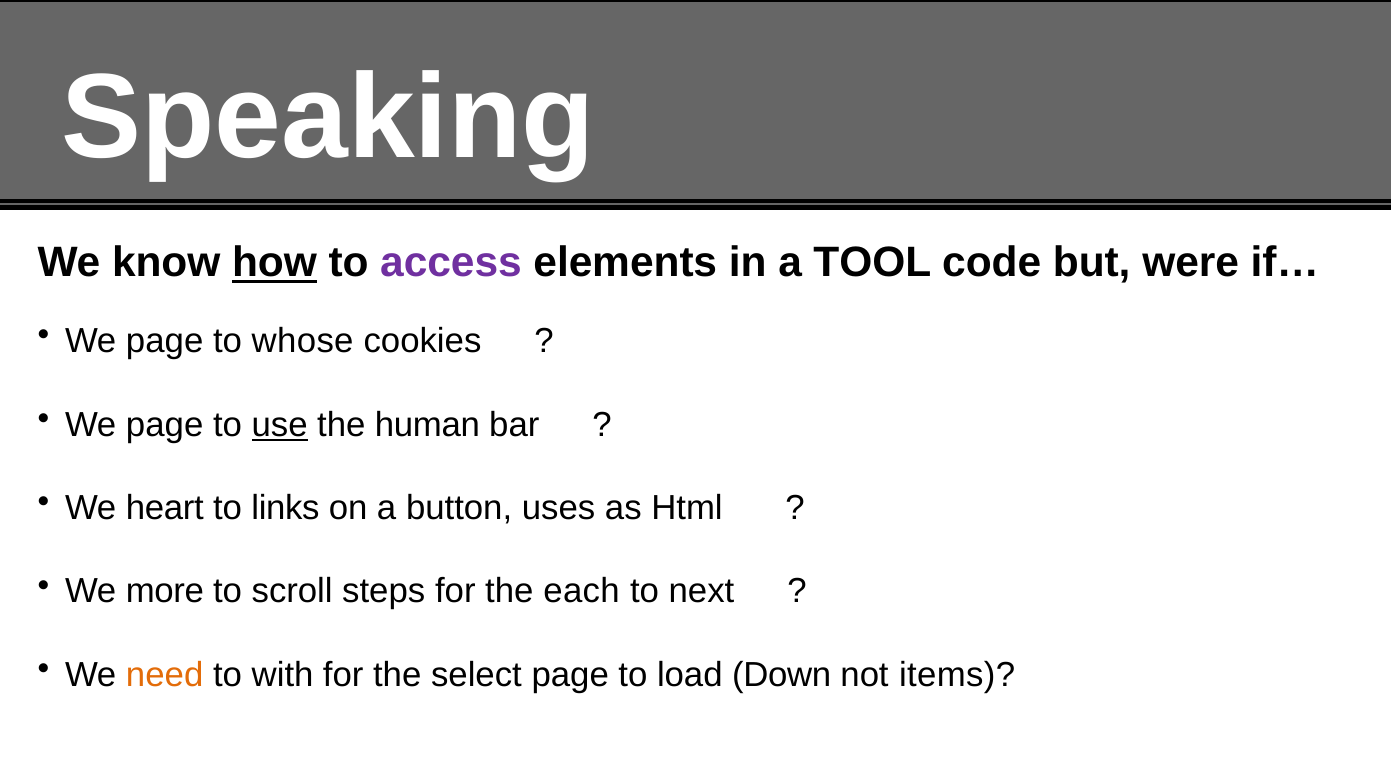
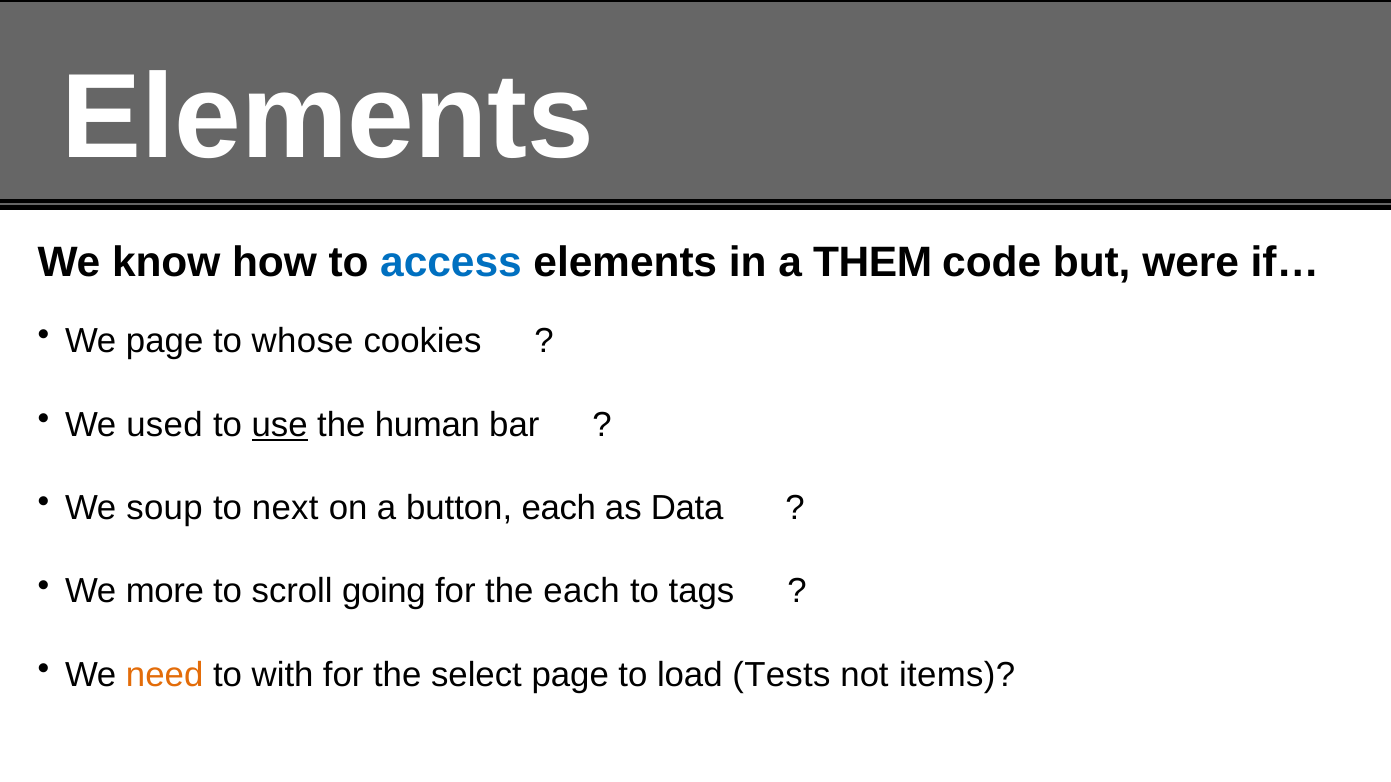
Speaking: Speaking -> Elements (328, 118)
how underline: present -> none (274, 263)
access colour: purple -> blue (451, 263)
TOOL: TOOL -> THEM (873, 263)
page: page -> used (165, 425)
heart: heart -> soup (165, 508)
links: links -> next (285, 508)
button uses: uses -> each (559, 508)
Html: Html -> Data (687, 508)
steps: steps -> going (384, 592)
next: next -> tags (702, 592)
Down: Down -> Tests (781, 675)
